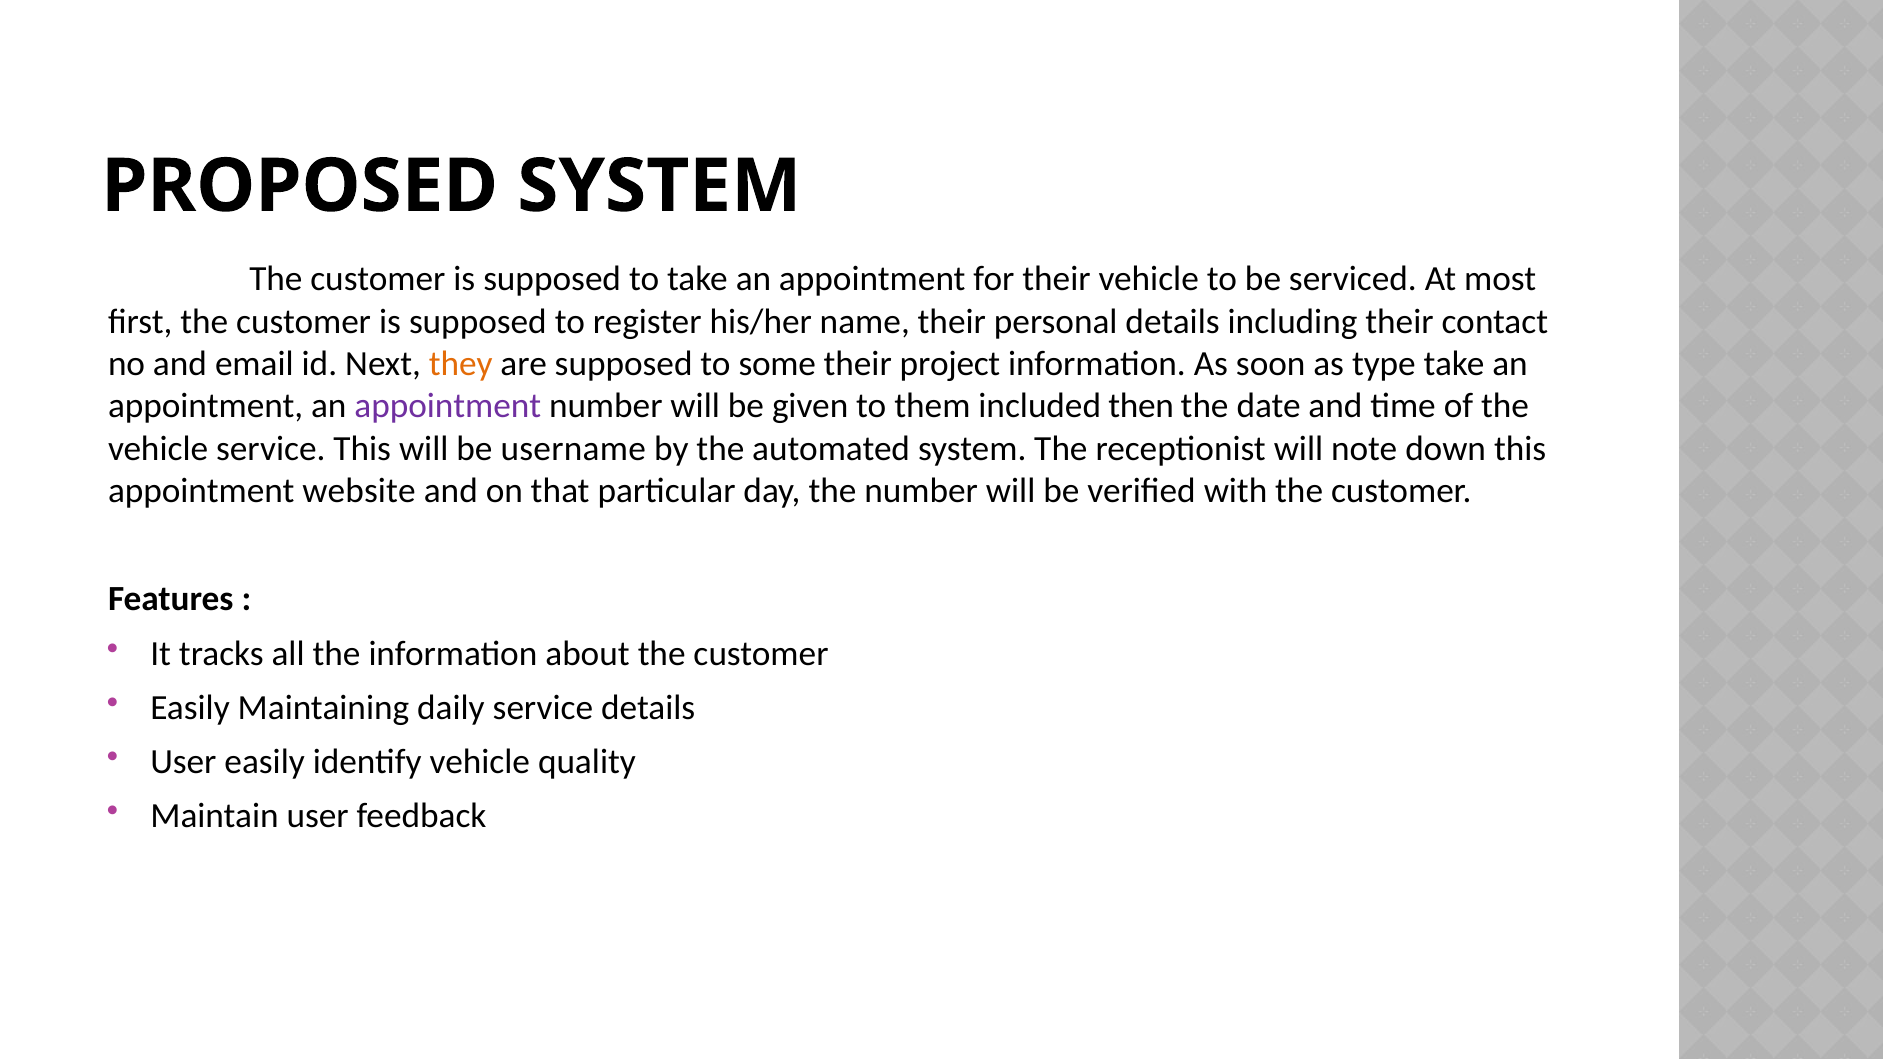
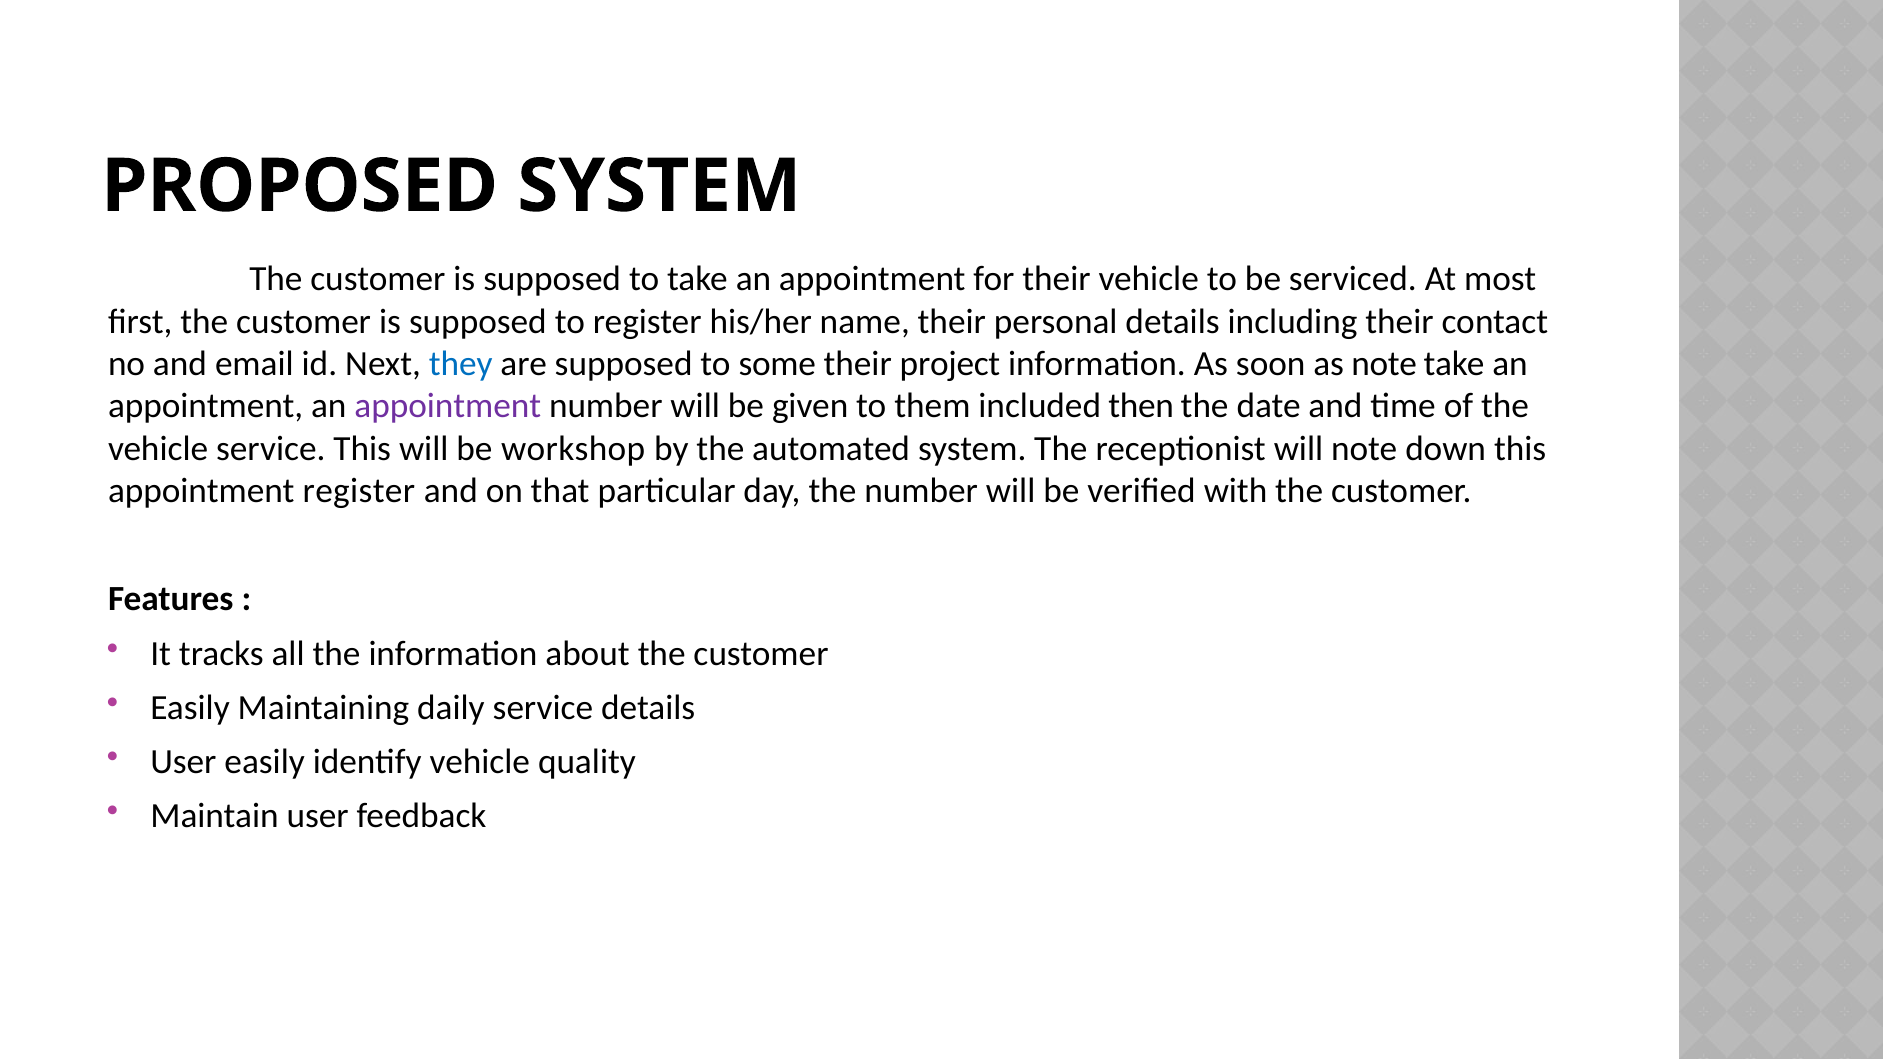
they colour: orange -> blue (461, 364)
as type: type -> note (1384, 364)
username: username -> workshop (573, 449)
appointment website: website -> register (359, 491)
